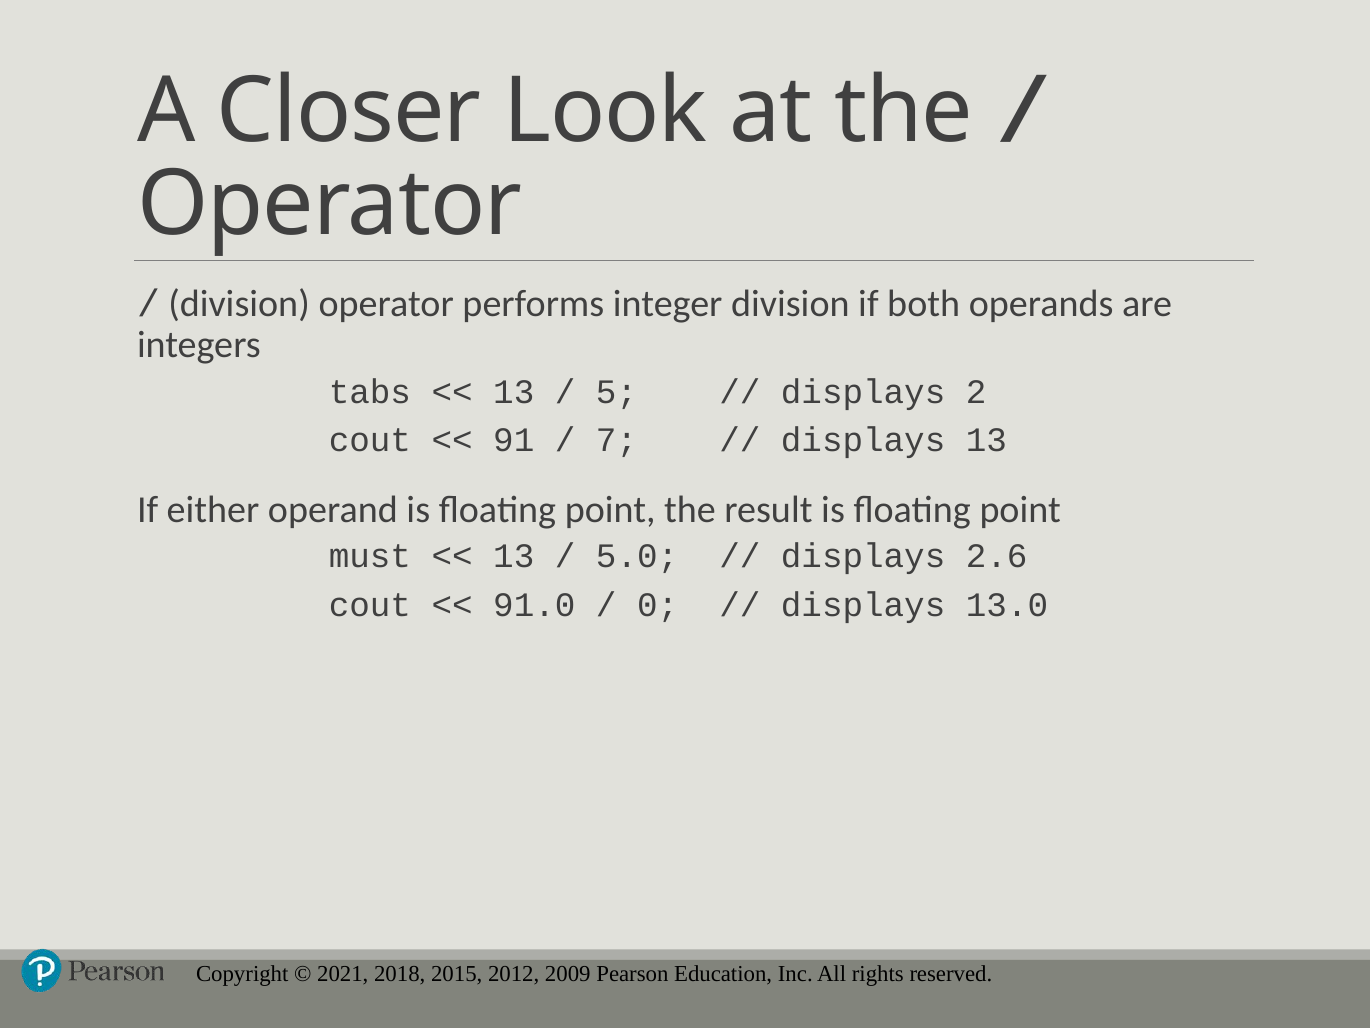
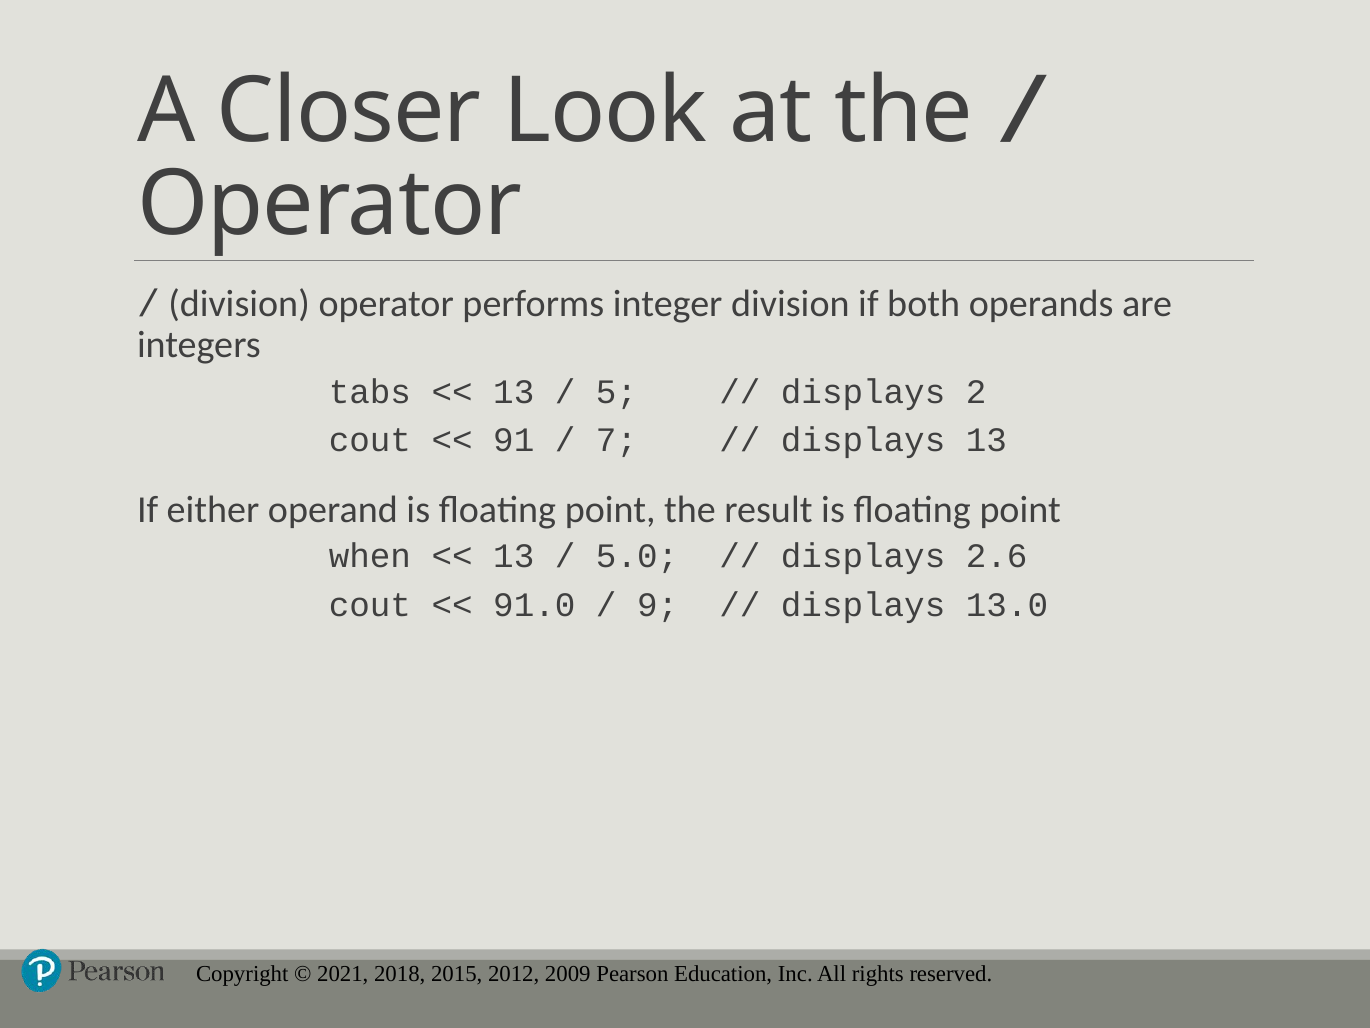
must: must -> when (370, 556)
0: 0 -> 9 (658, 605)
